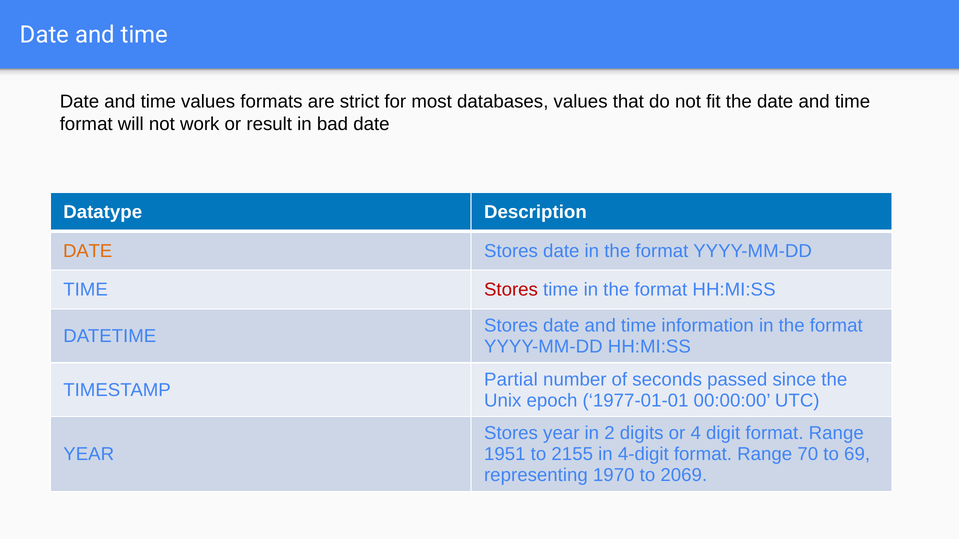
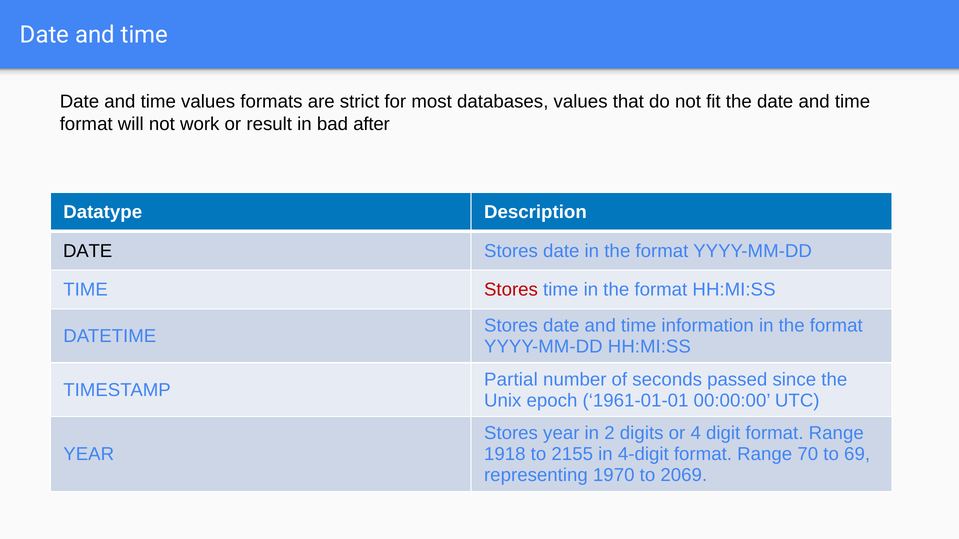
bad date: date -> after (372, 124)
DATE colour: orange -> black (88, 251)
1977-01-01: 1977-01-01 -> 1961-01-01 (636, 401)
1951: 1951 -> 1918 (505, 455)
